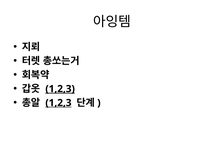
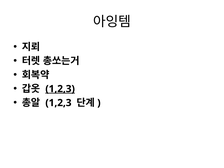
1,2,3 underline: present -> none (58, 103)
